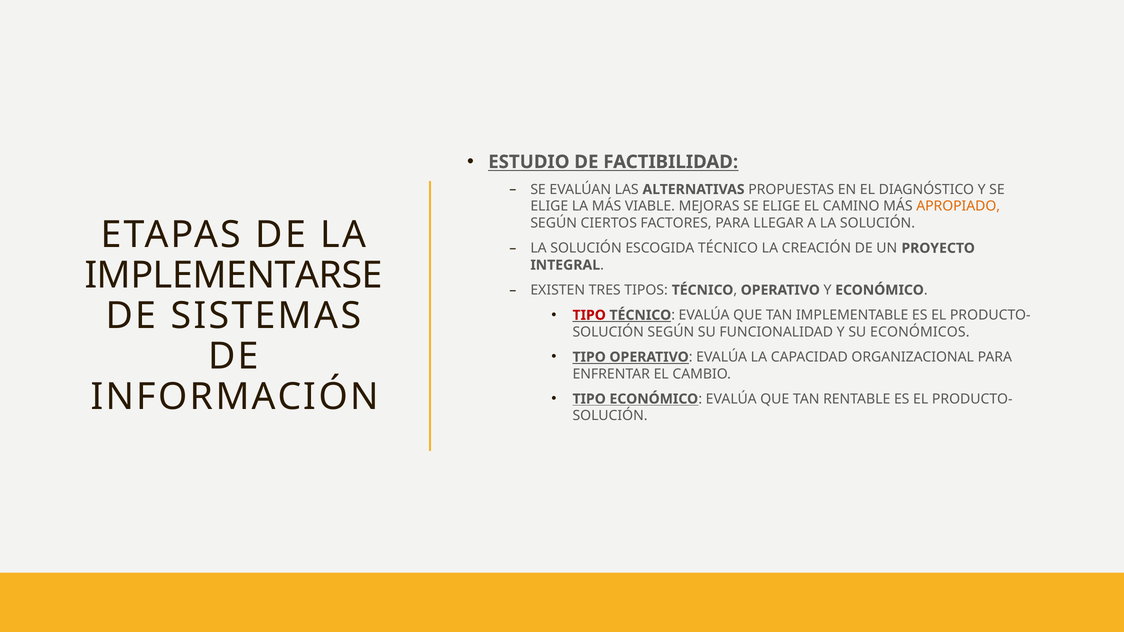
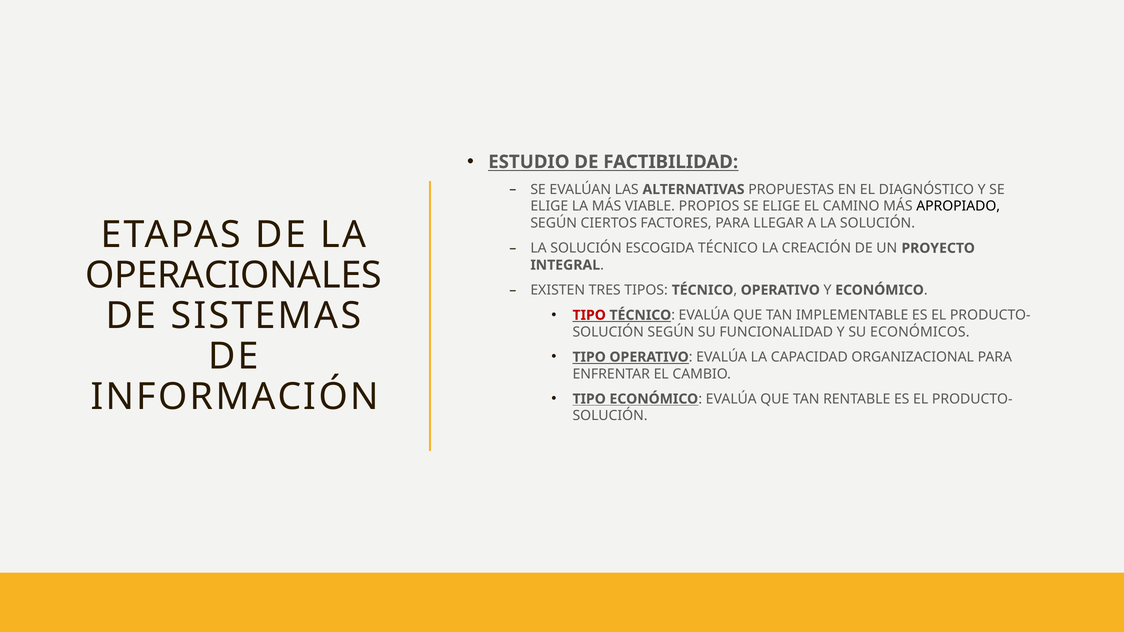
MEJORAS: MEJORAS -> PROPIOS (709, 206)
APROPIADO colour: orange -> black (958, 206)
IMPLEMENTARSE: IMPLEMENTARSE -> OPERACIONALES (234, 275)
